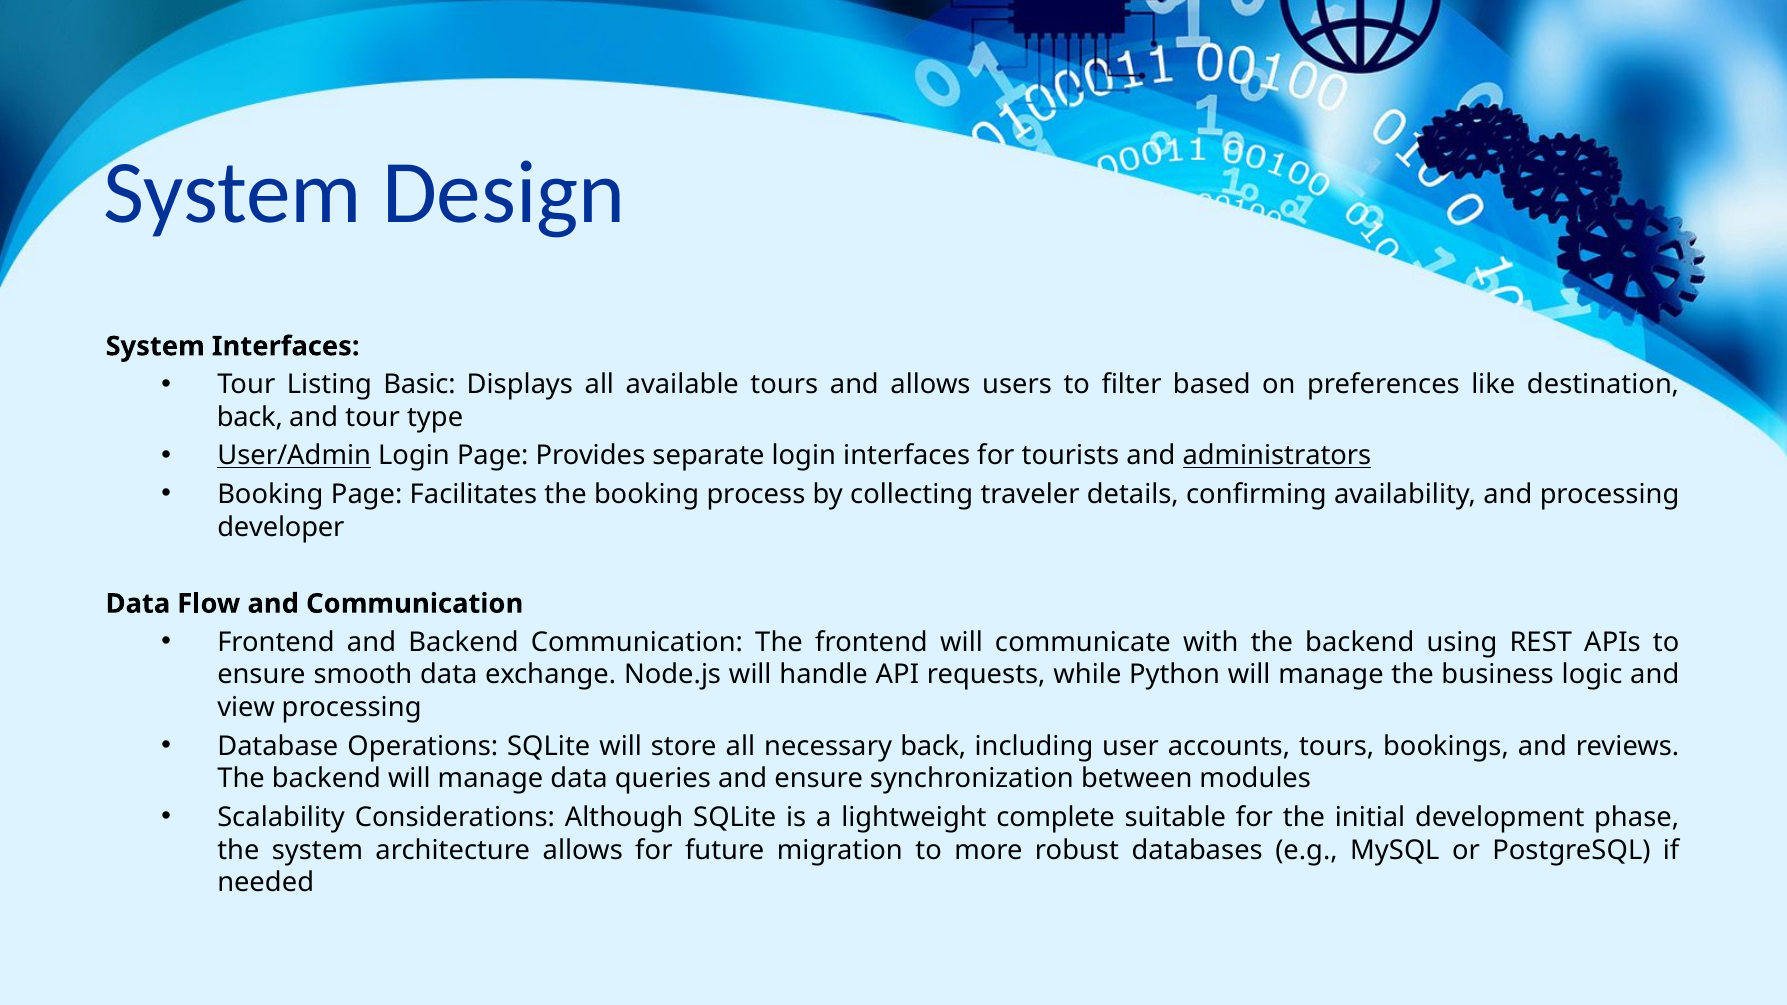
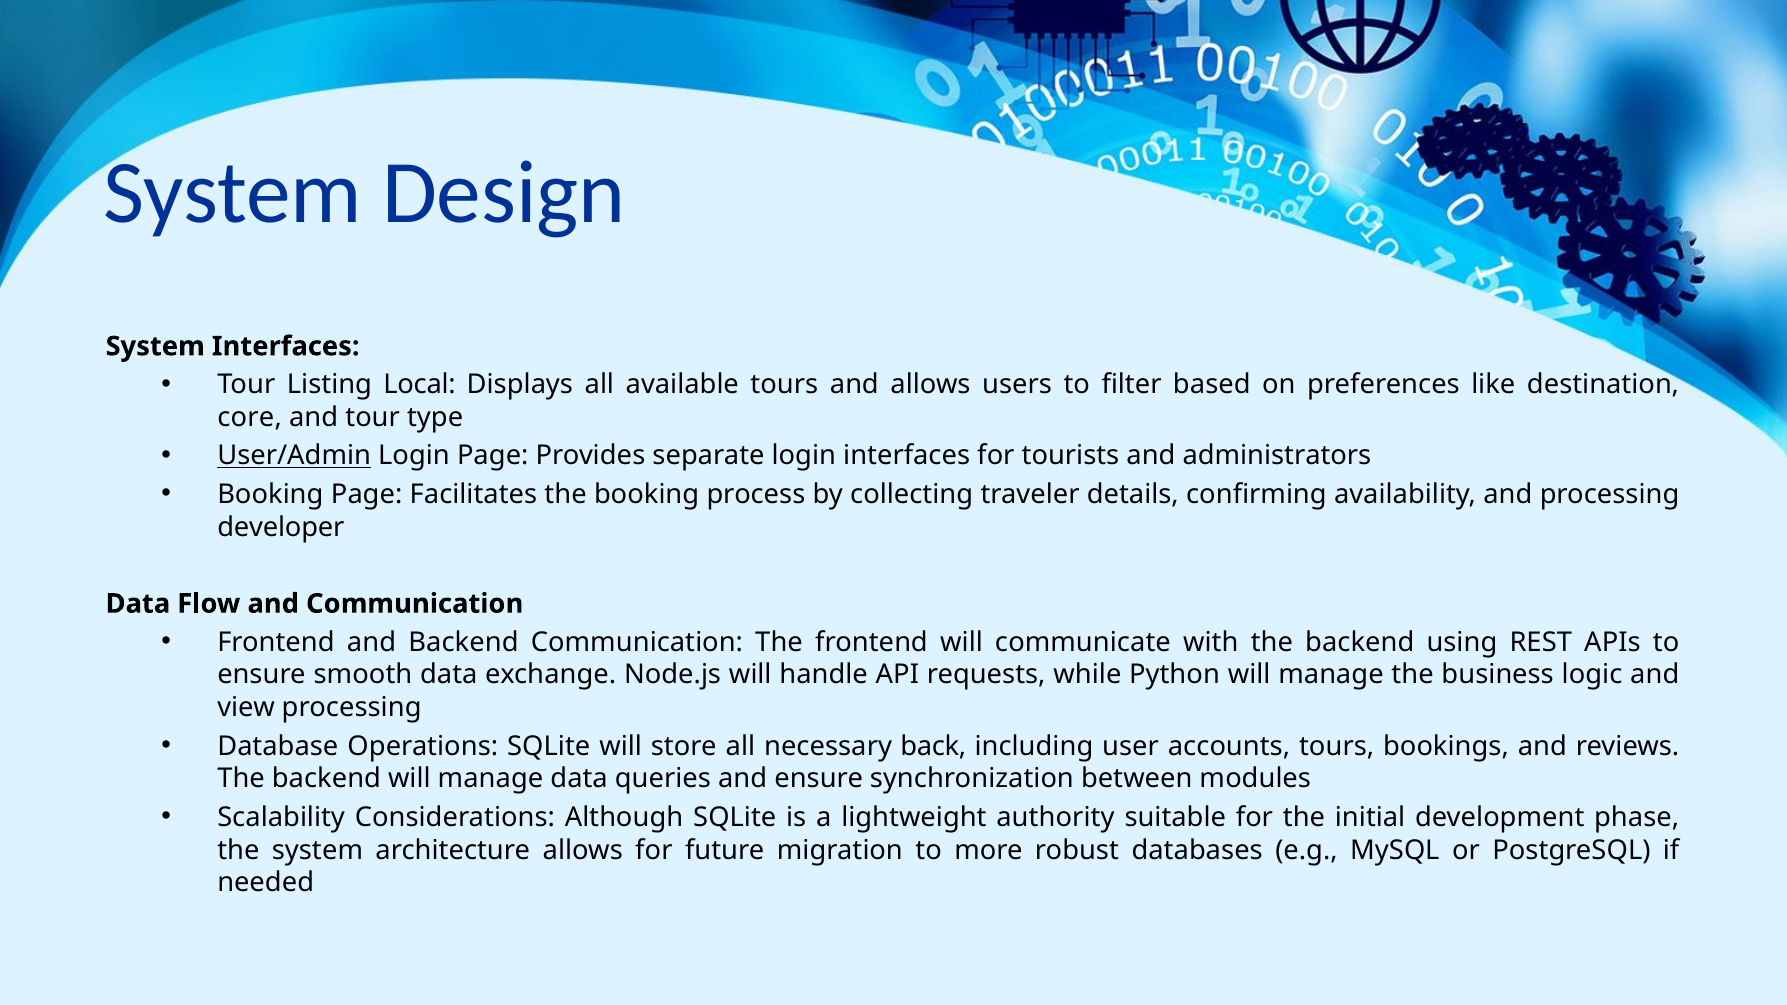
Basic: Basic -> Local (420, 385)
back: back -> core (250, 418)
administrators underline: present -> none (1277, 456)
complete: complete -> authority (1055, 817)
